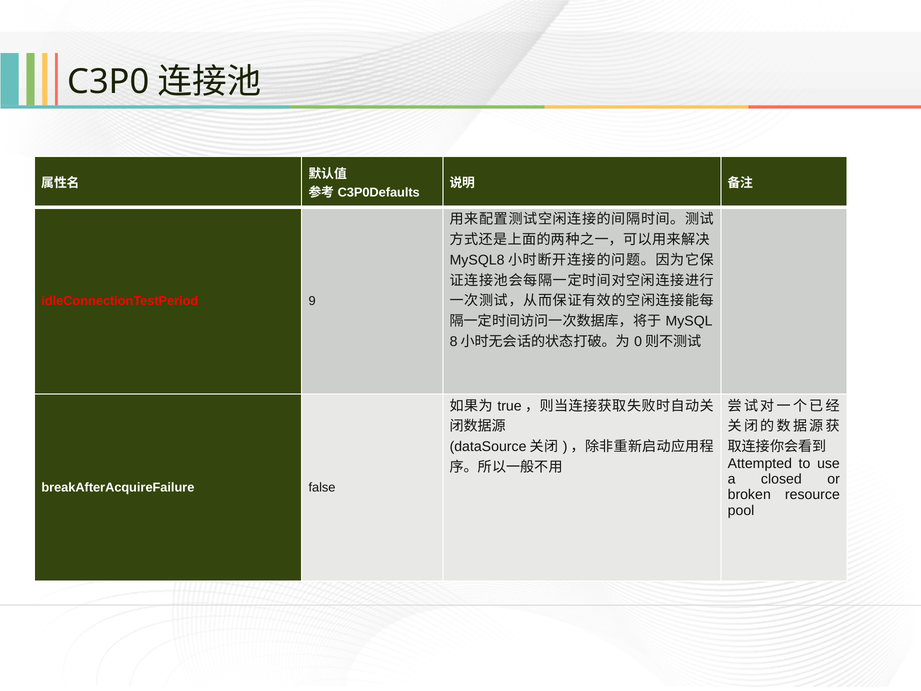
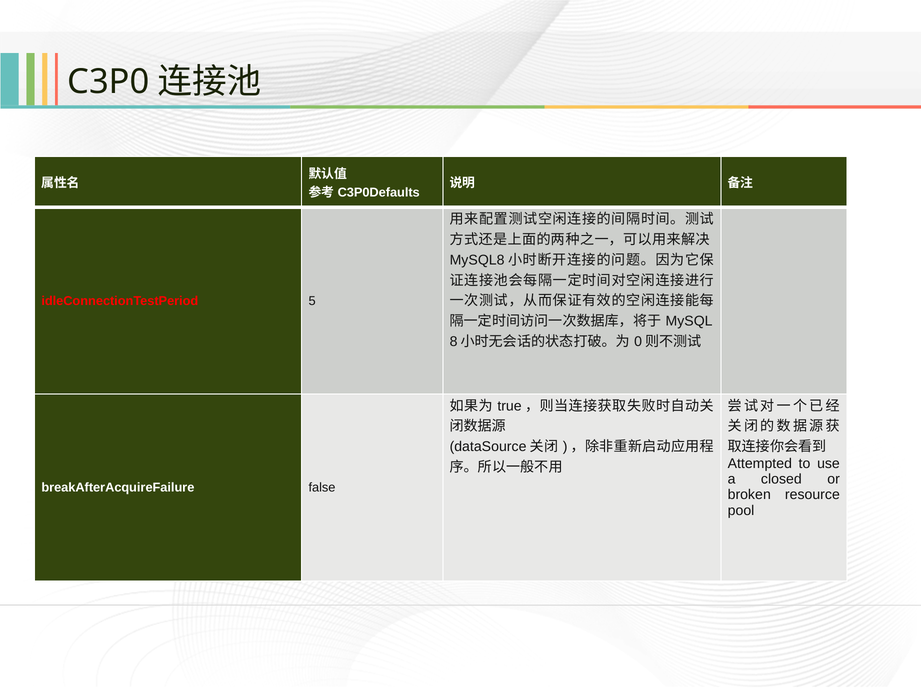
9: 9 -> 5 (312, 301)
